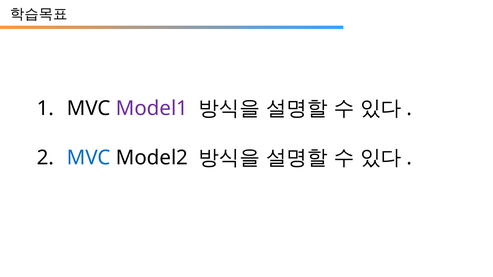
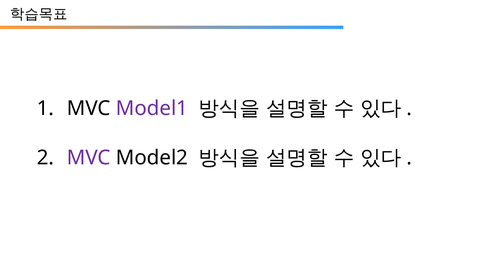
MVC colour: blue -> purple (89, 158)
